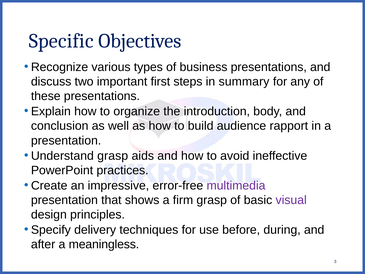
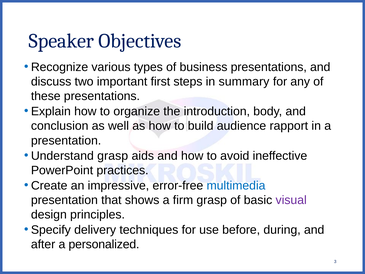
Specific: Specific -> Speaker (61, 41)
multimedia colour: purple -> blue (236, 185)
meaningless: meaningless -> personalized (104, 244)
